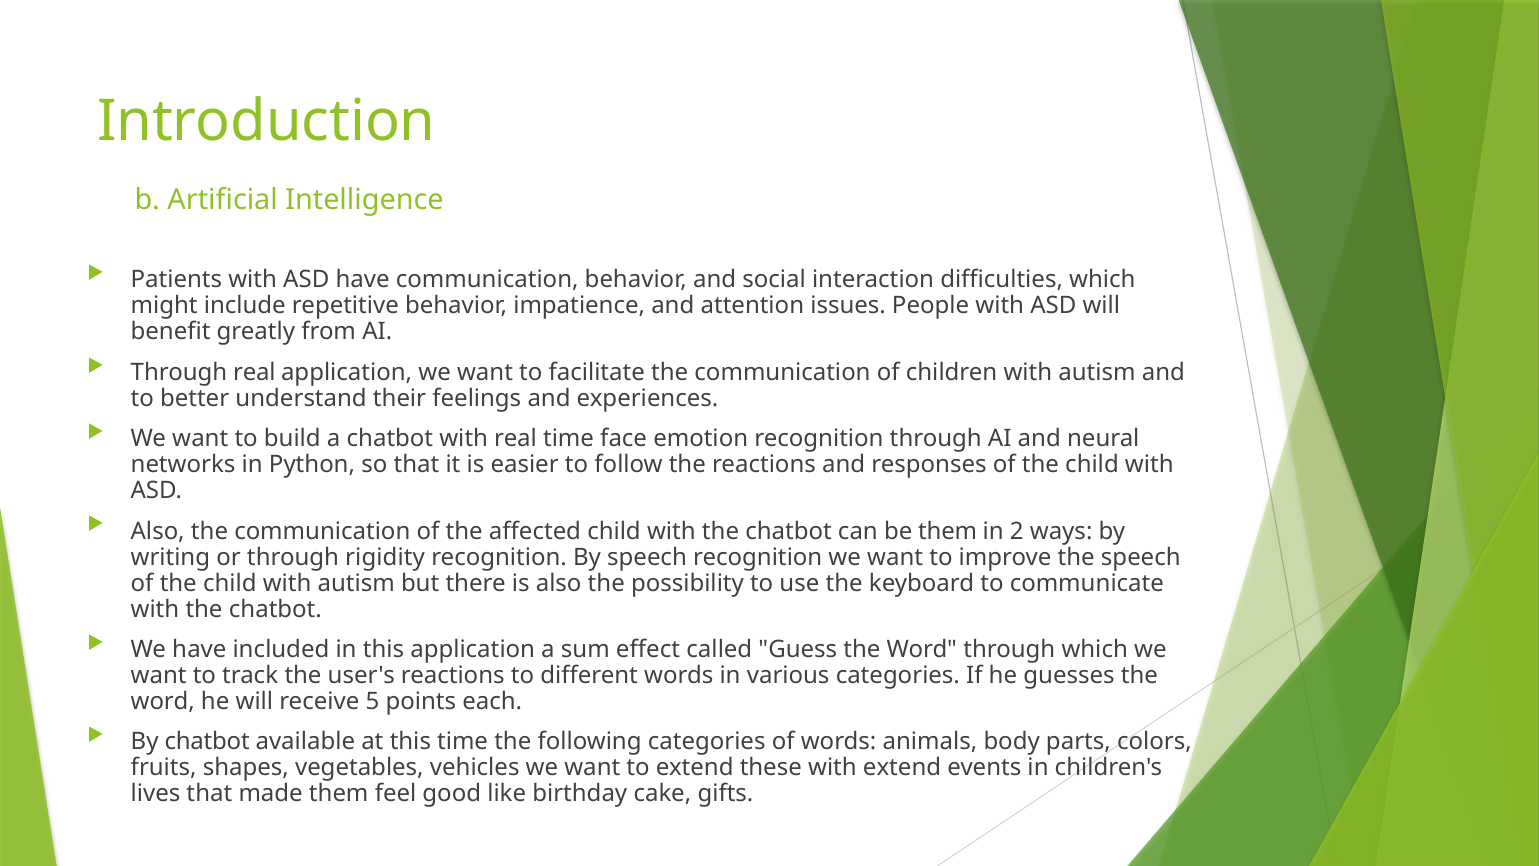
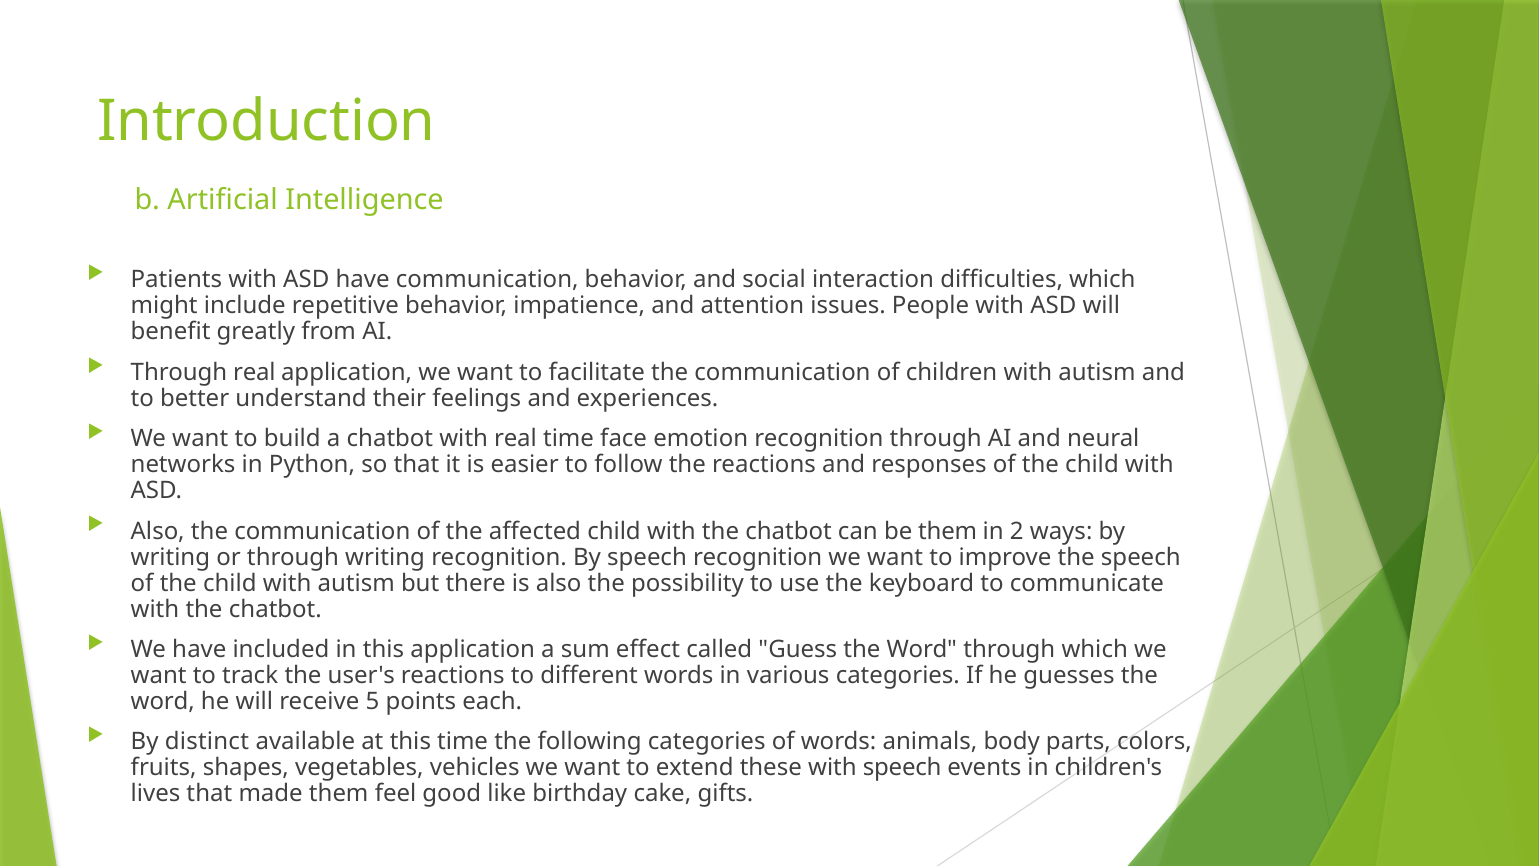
through rigidity: rigidity -> writing (385, 557)
By chatbot: chatbot -> distinct (207, 742)
with extend: extend -> speech (902, 768)
